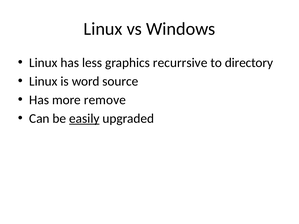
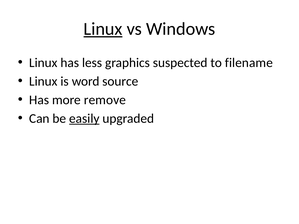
Linux underline: none -> present (103, 29)
recurrsive: recurrsive -> suspected (180, 63)
directory: directory -> filename (249, 63)
